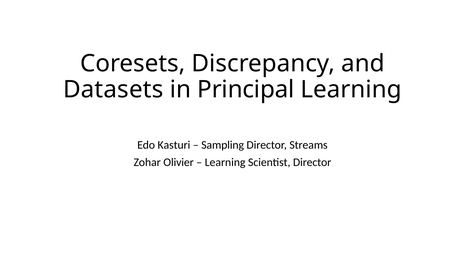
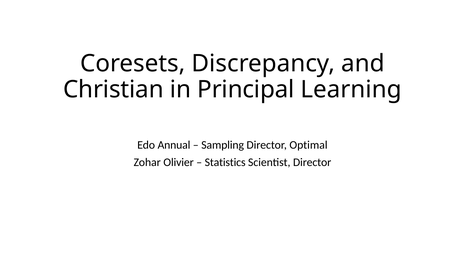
Datasets: Datasets -> Christian (113, 90)
Kasturi: Kasturi -> Annual (174, 145)
Streams: Streams -> Optimal (308, 145)
Learning: Learning -> Statistics (225, 163)
